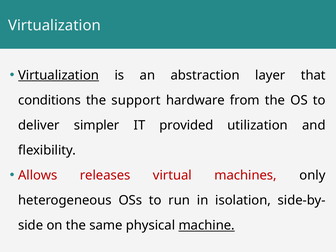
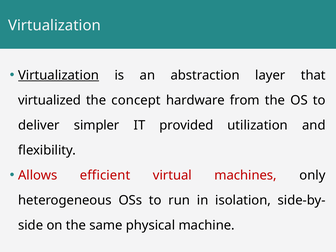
conditions: conditions -> virtualized (50, 100)
support: support -> concept (136, 100)
releases: releases -> efficient (105, 175)
machine underline: present -> none (207, 225)
